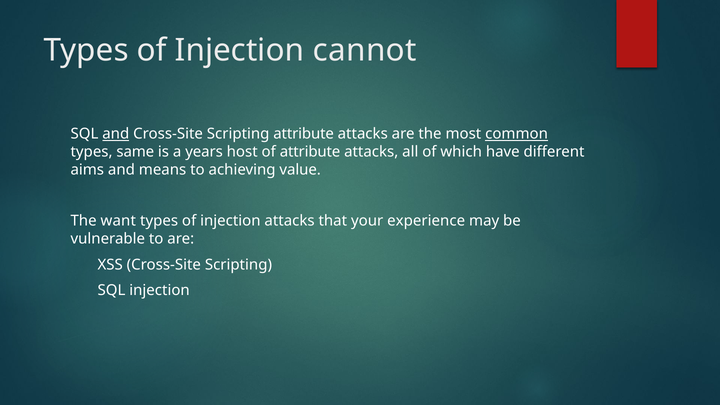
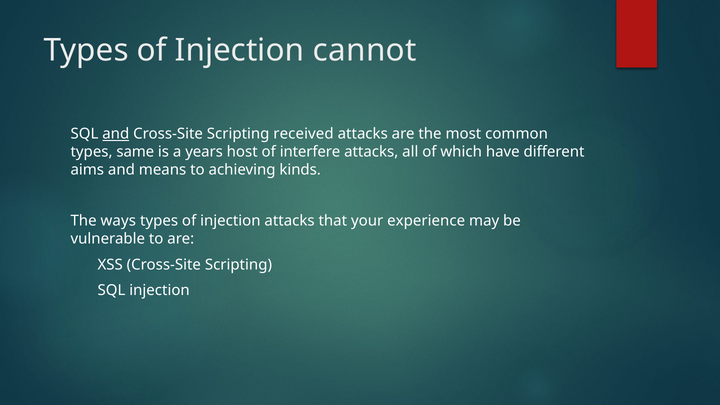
Scripting attribute: attribute -> received (304, 134)
common underline: present -> none (517, 134)
of attribute: attribute -> interfere (310, 152)
value: value -> kinds (300, 170)
want: want -> ways (118, 221)
